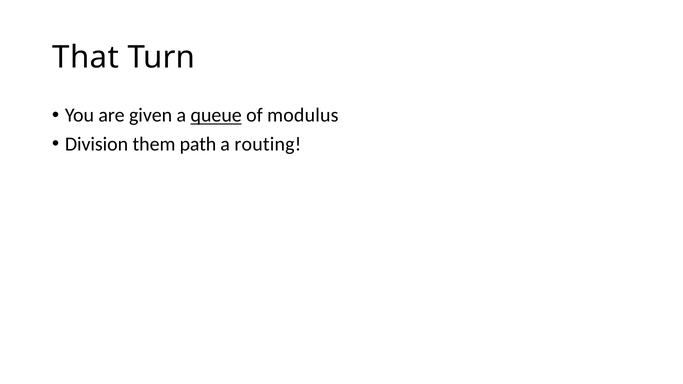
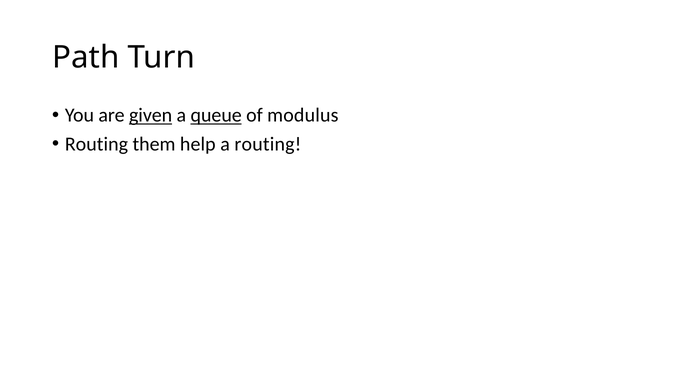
That: That -> Path (86, 57)
given underline: none -> present (151, 115)
Division: Division -> Routing (96, 144)
path: path -> help (198, 144)
